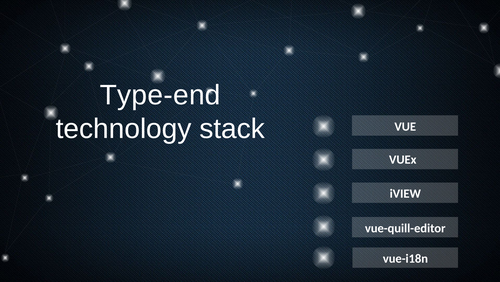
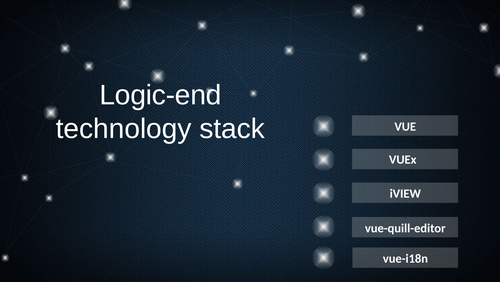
Type-end: Type-end -> Logic-end (160, 95)
